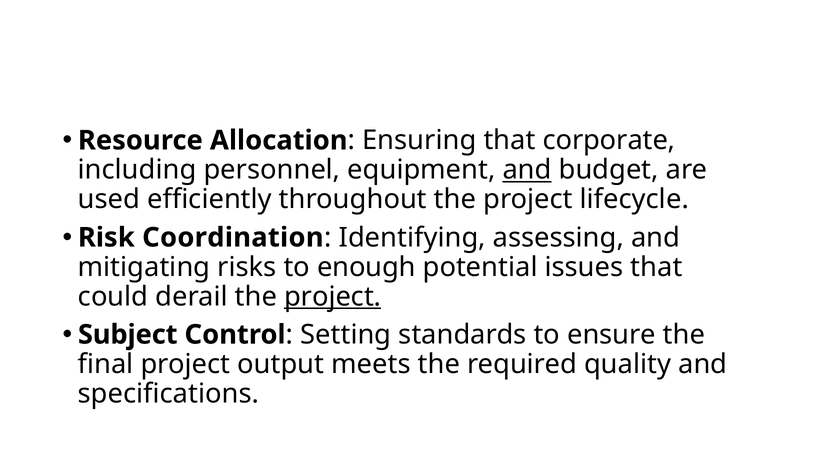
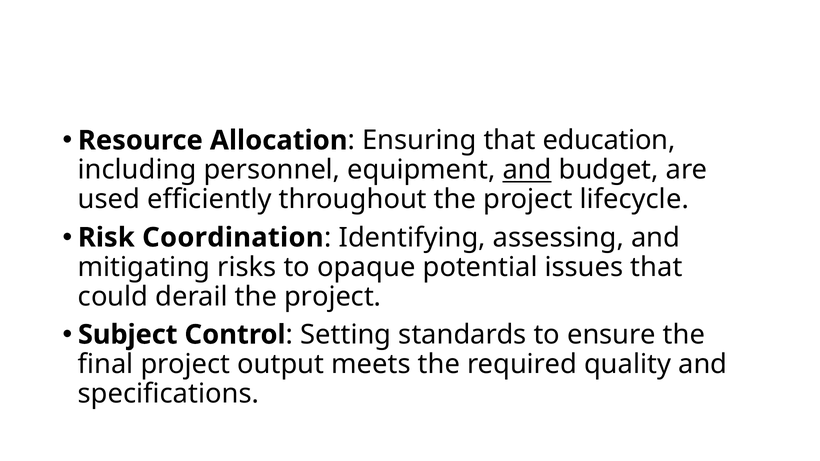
corporate: corporate -> education (609, 140)
enough: enough -> opaque (366, 267)
project underline: present -> none (333, 297)
